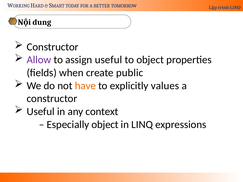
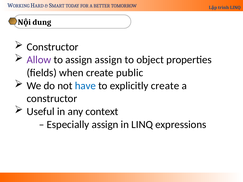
assign useful: useful -> assign (108, 60)
have colour: orange -> blue (85, 86)
explicitly values: values -> create (165, 86)
Especially object: object -> assign (105, 125)
